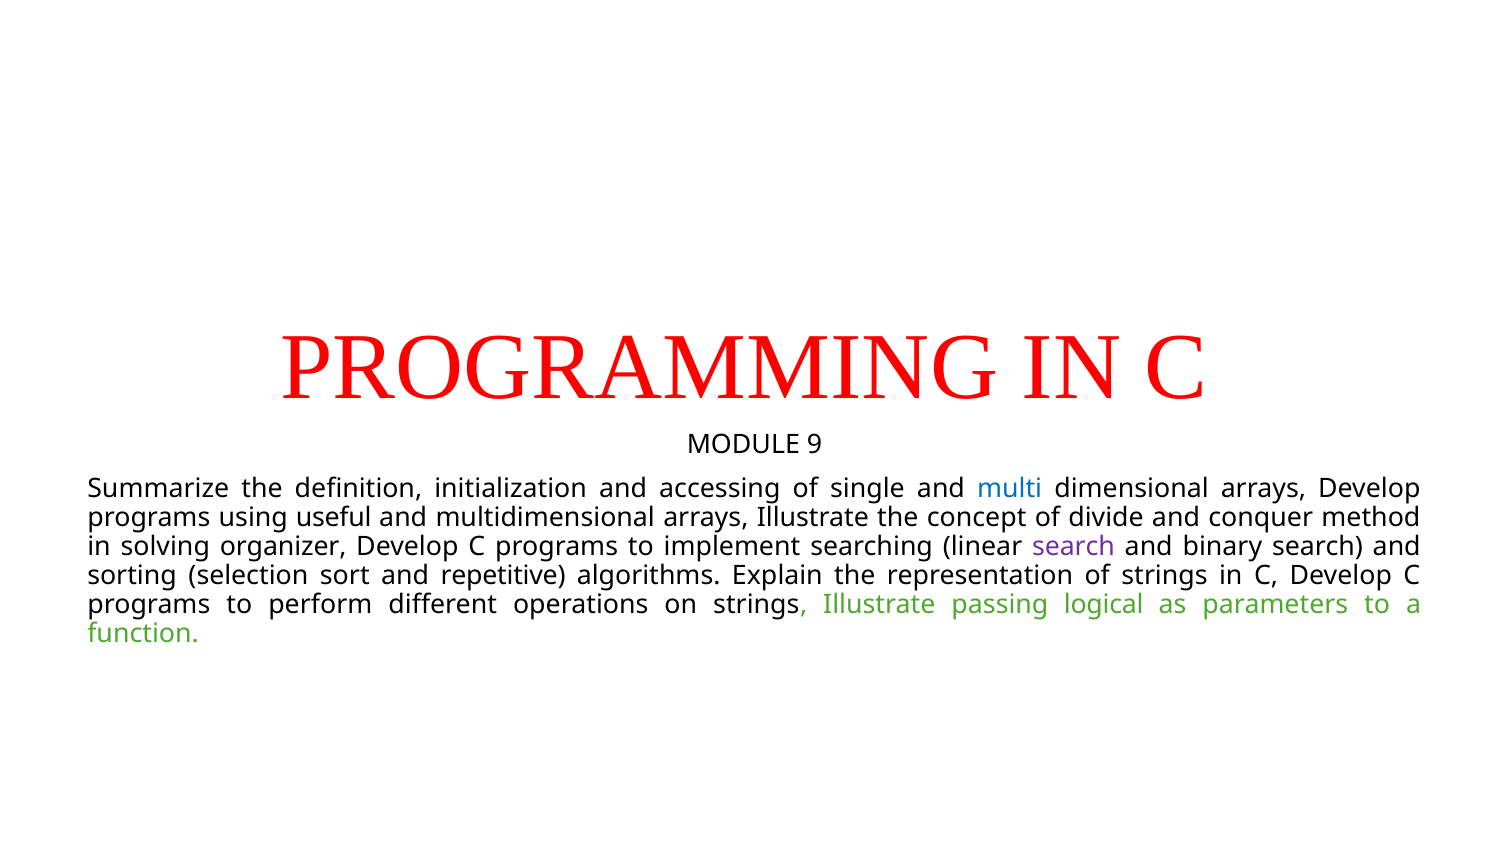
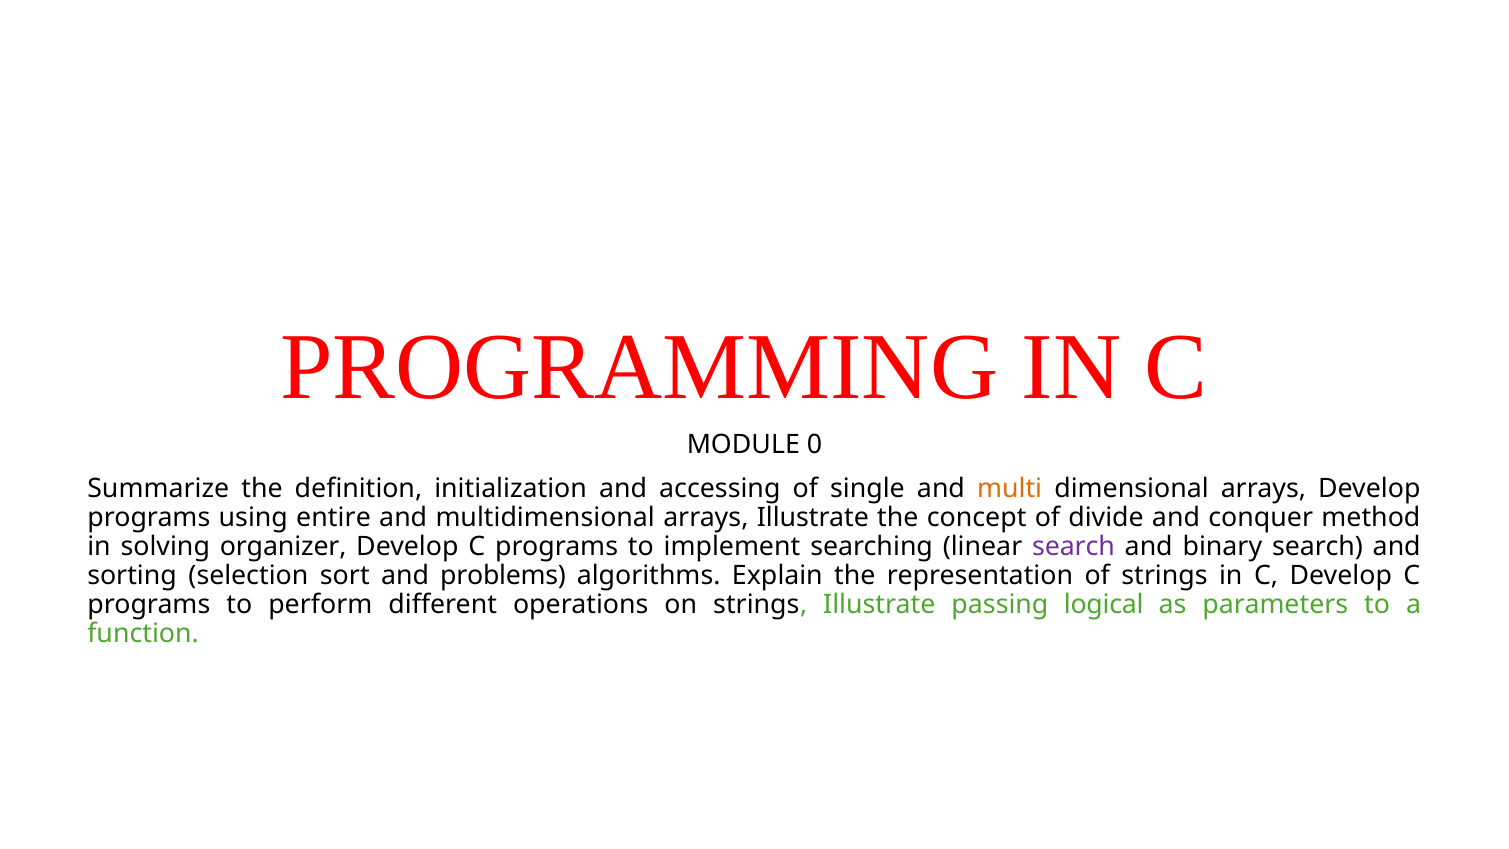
9: 9 -> 0 (815, 444)
multi colour: blue -> orange (1010, 489)
useful: useful -> entire (333, 518)
repetitive: repetitive -> problems (503, 576)
